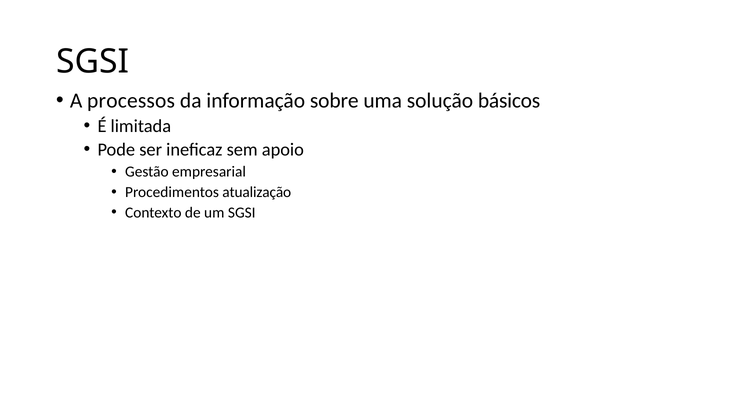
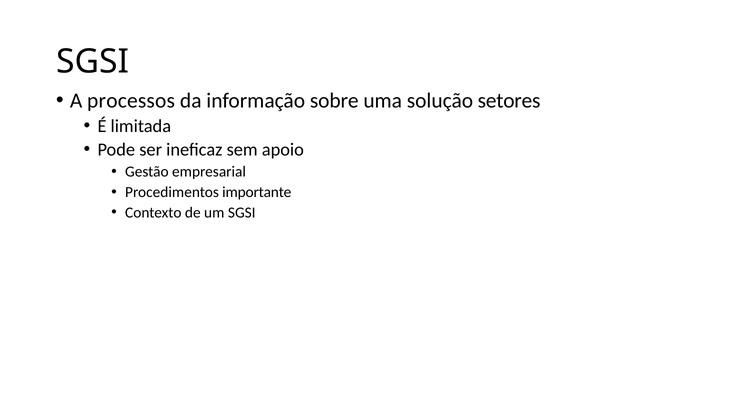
básicos: básicos -> setores (509, 101)
atualização: atualização -> importante (257, 192)
